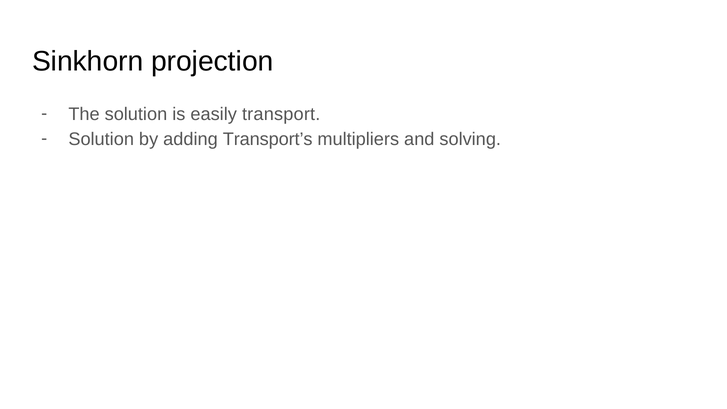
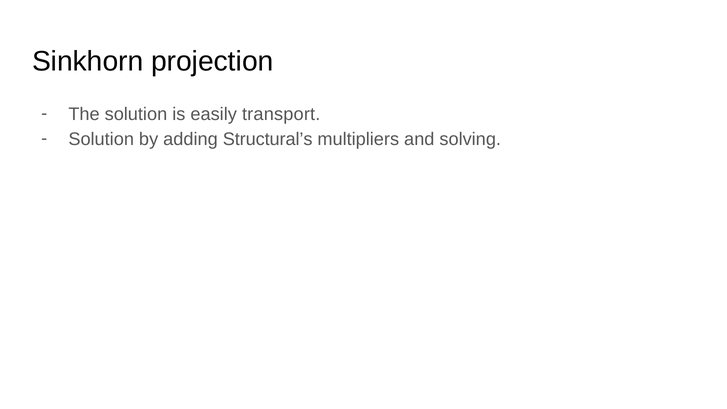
Transport’s: Transport’s -> Structural’s (268, 139)
